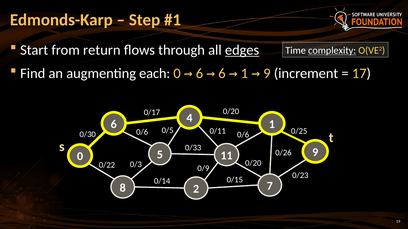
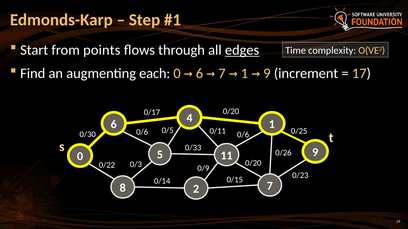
return: return -> points (102, 50)
complexity underline: present -> none (332, 51)
6: 6 -> 7 (222, 74)
